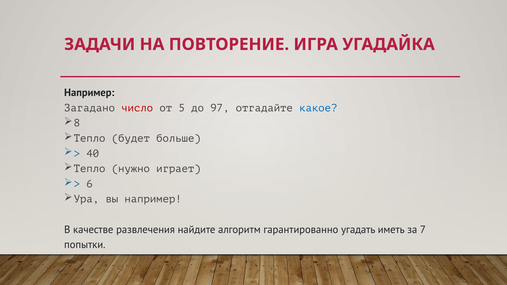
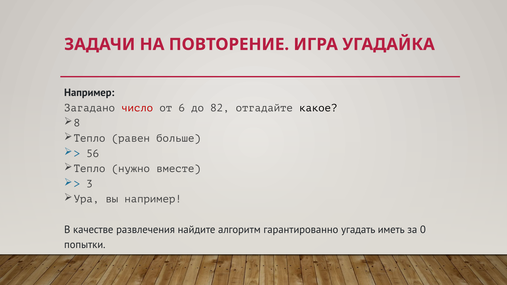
5: 5 -> 6 (182, 108)
97: 97 -> 82 (220, 108)
какое colour: blue -> black (318, 108)
будет: будет -> равен (131, 138)
40: 40 -> 56 (93, 154)
играет: играет -> вместе (178, 169)
6: 6 -> 3 (90, 184)
7: 7 -> 0 (423, 230)
